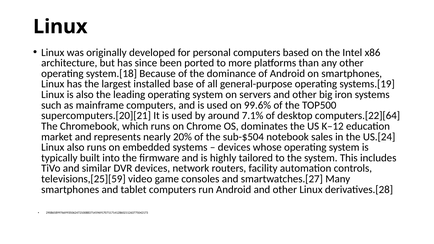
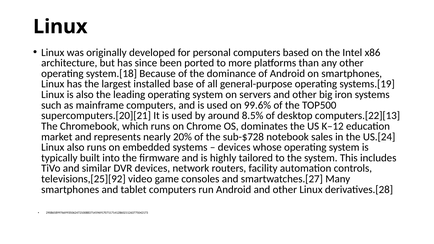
7.1%: 7.1% -> 8.5% (253, 116)
computers.[22][64: computers.[22][64 -> computers.[22][13 (358, 116)
sub-$504: sub-$504 -> sub-$728 (243, 137)
televisions,[25][59: televisions,[25][59 -> televisions,[25][92 (83, 179)
